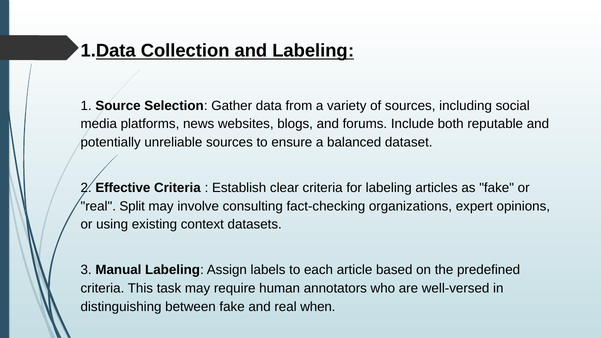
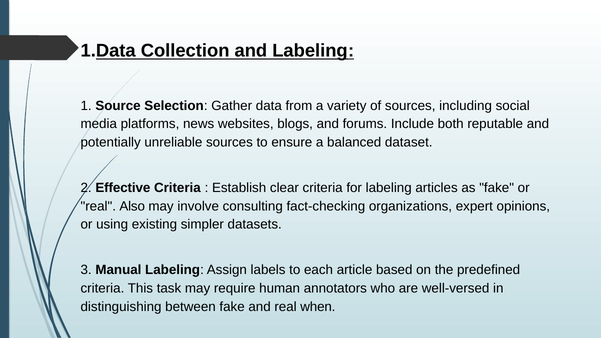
Split: Split -> Also (132, 206)
context: context -> simpler (202, 225)
